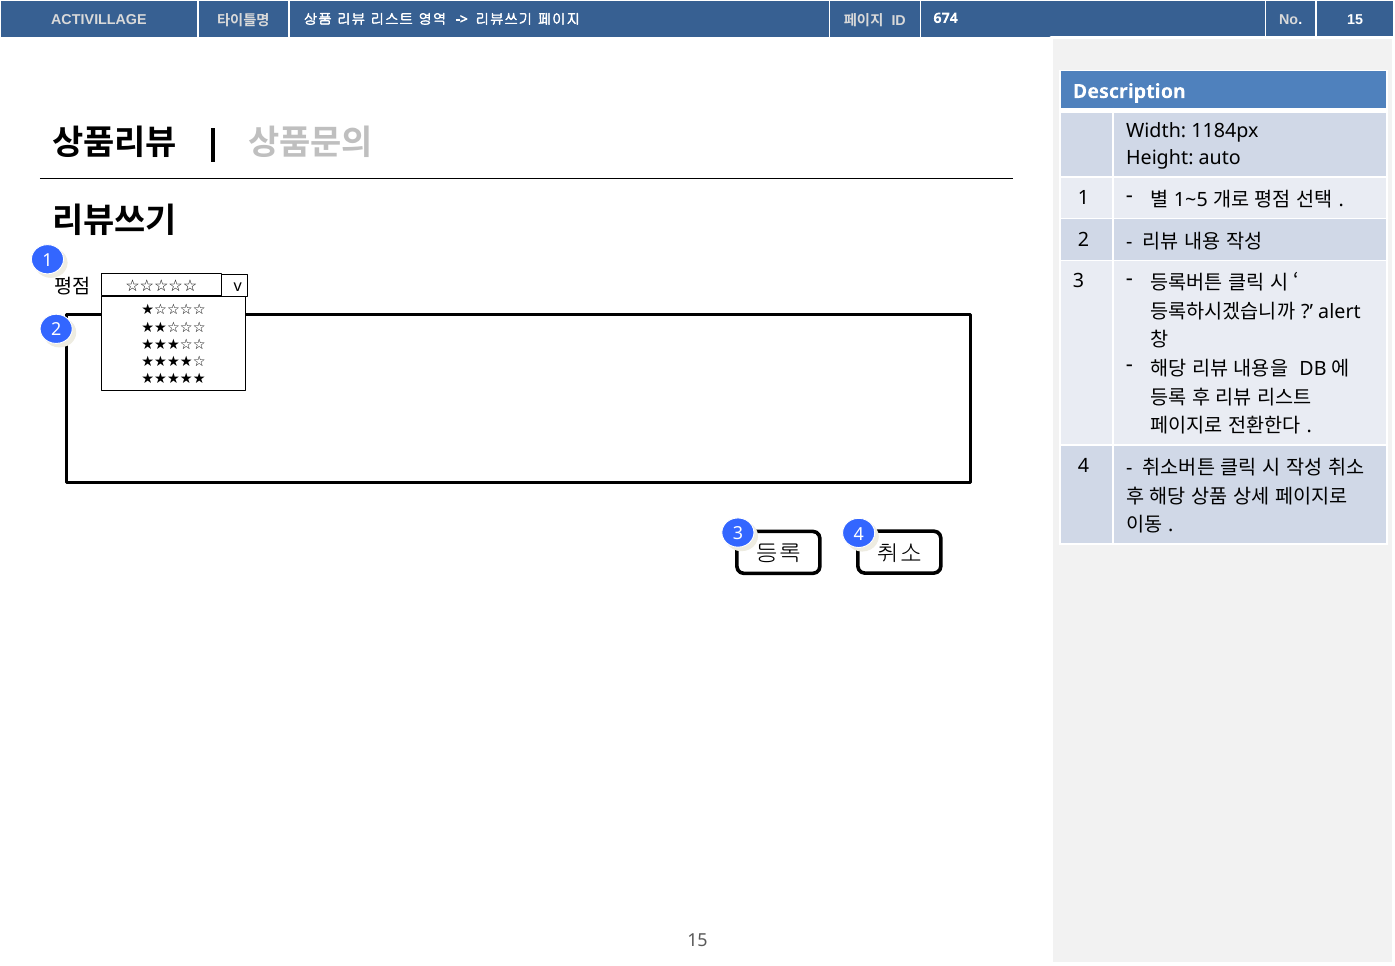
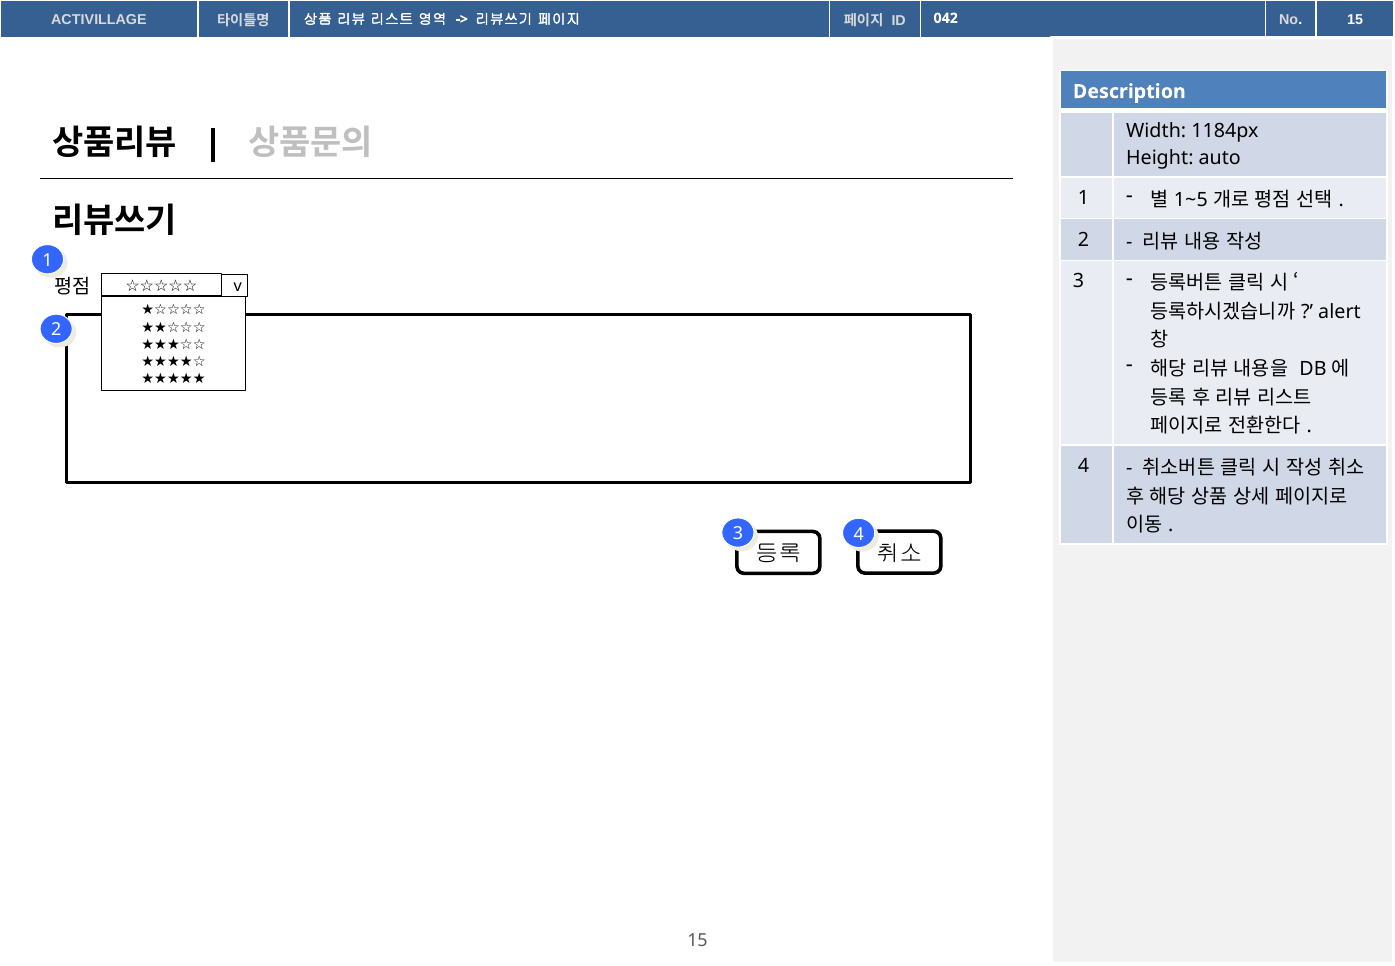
674: 674 -> 042 (946, 18)
